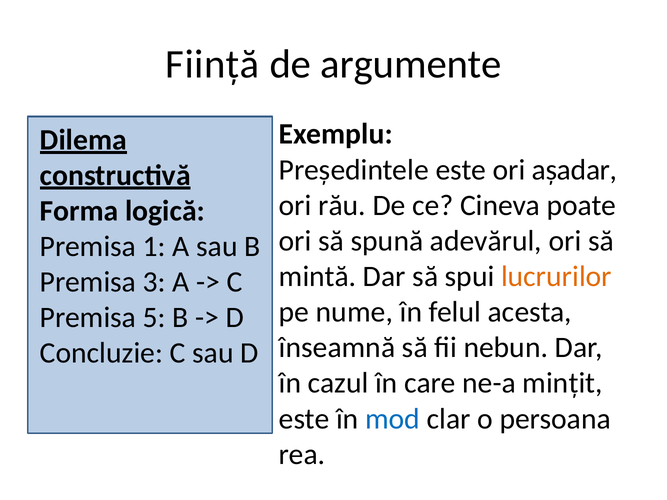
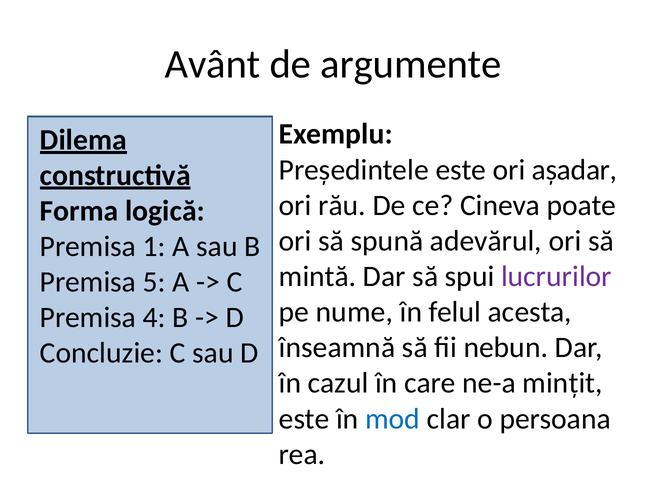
Ființă: Ființă -> Avânt (213, 65)
lucrurilor colour: orange -> purple (556, 277)
3: 3 -> 5 (154, 282)
5: 5 -> 4 (154, 318)
